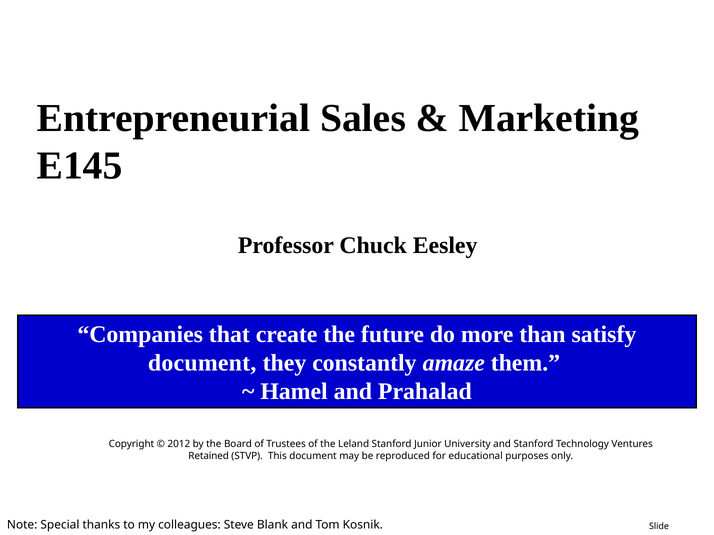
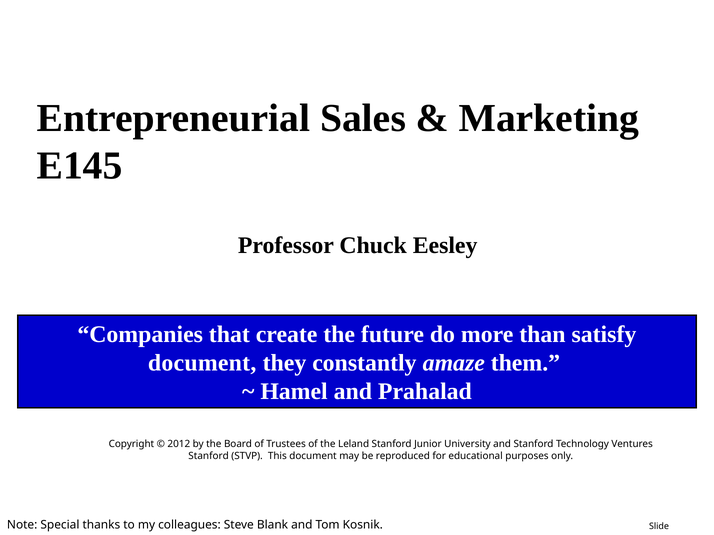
Retained: Retained -> Stanford (209, 456)
